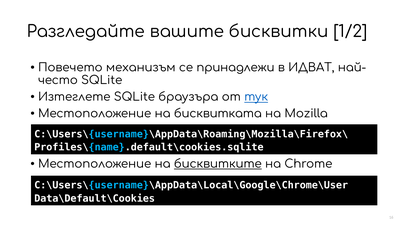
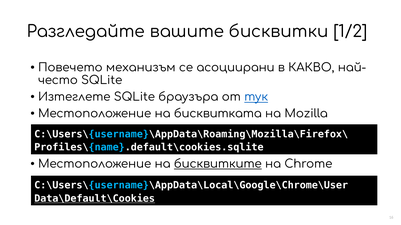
принадлежи: принадлежи -> асоциирани (236, 68)
ИДВАТ: ИДВАТ -> КАКВО (311, 68)
Data\Default\Cookies underline: none -> present (95, 199)
